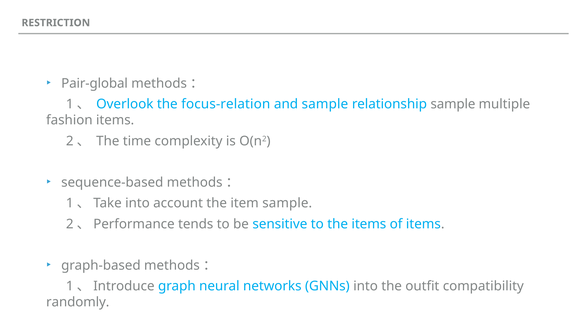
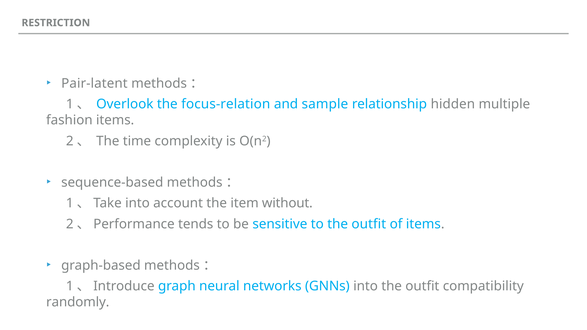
Pair-global: Pair-global -> Pair-latent (94, 83)
relationship sample: sample -> hidden (453, 104)
item sample: sample -> without (287, 203)
to the items: items -> outfit (369, 224)
